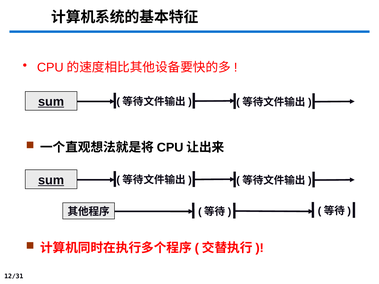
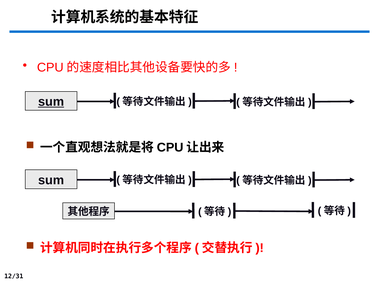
sum underline: present -> none (51, 180)
